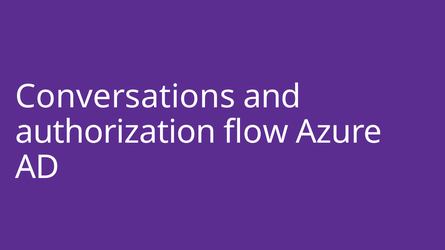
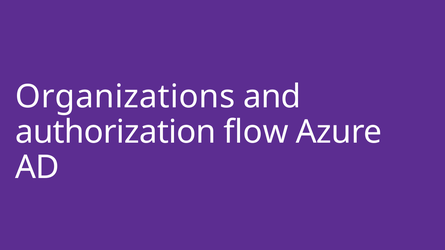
Conversations: Conversations -> Organizations (125, 97)
